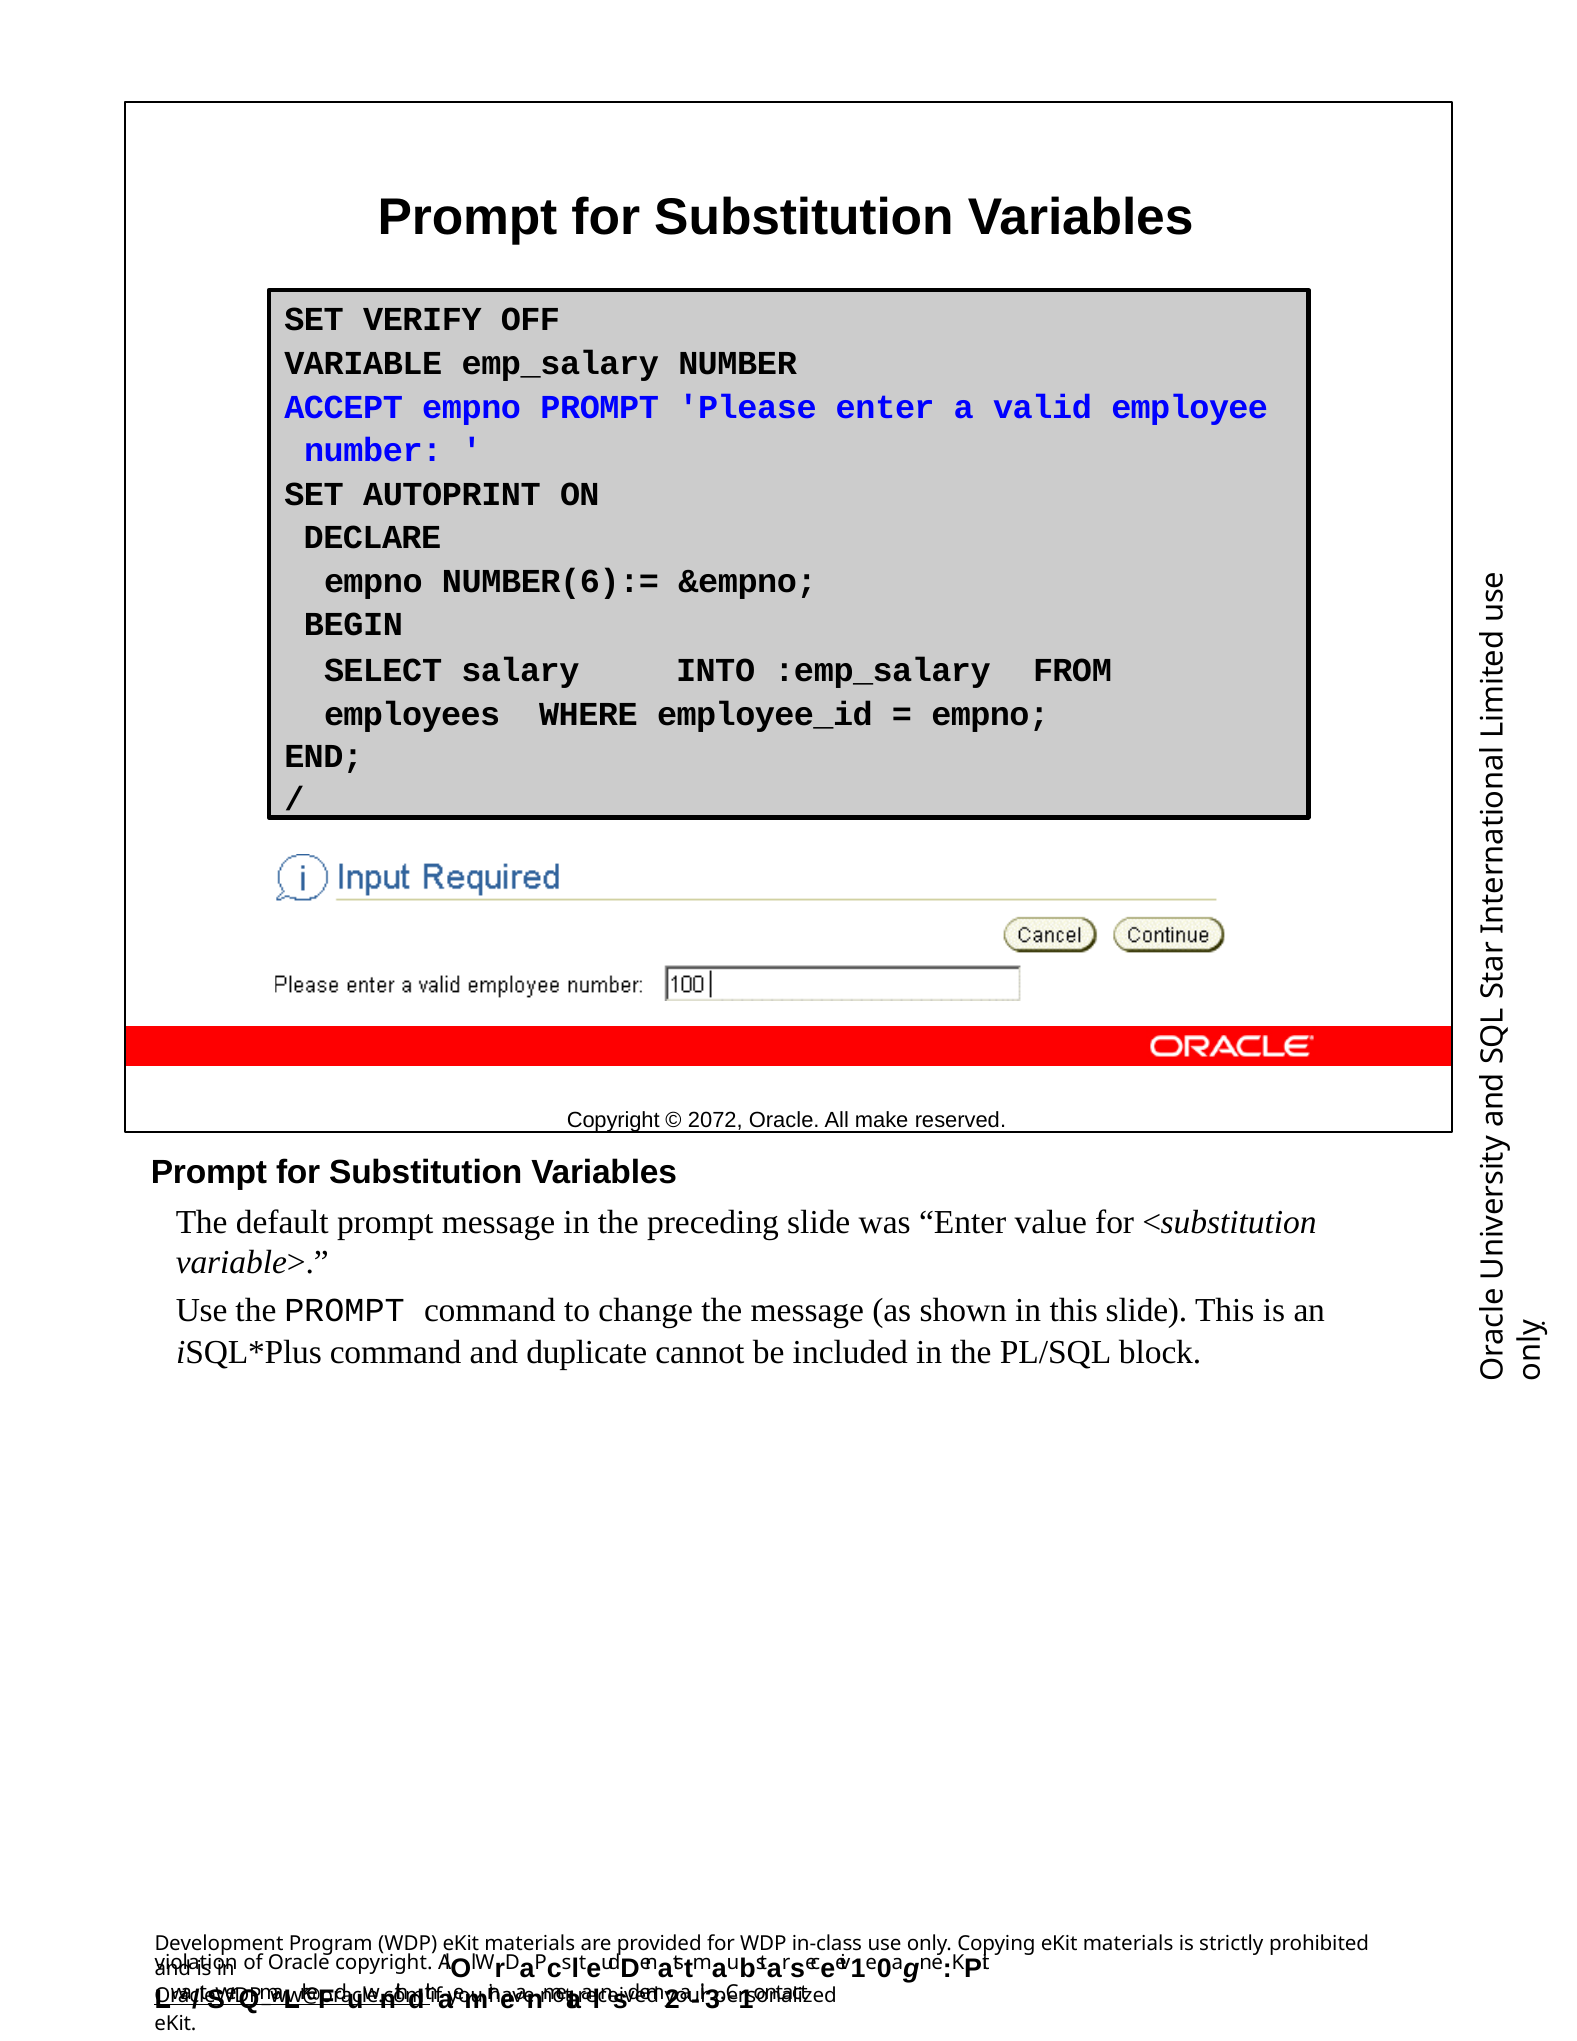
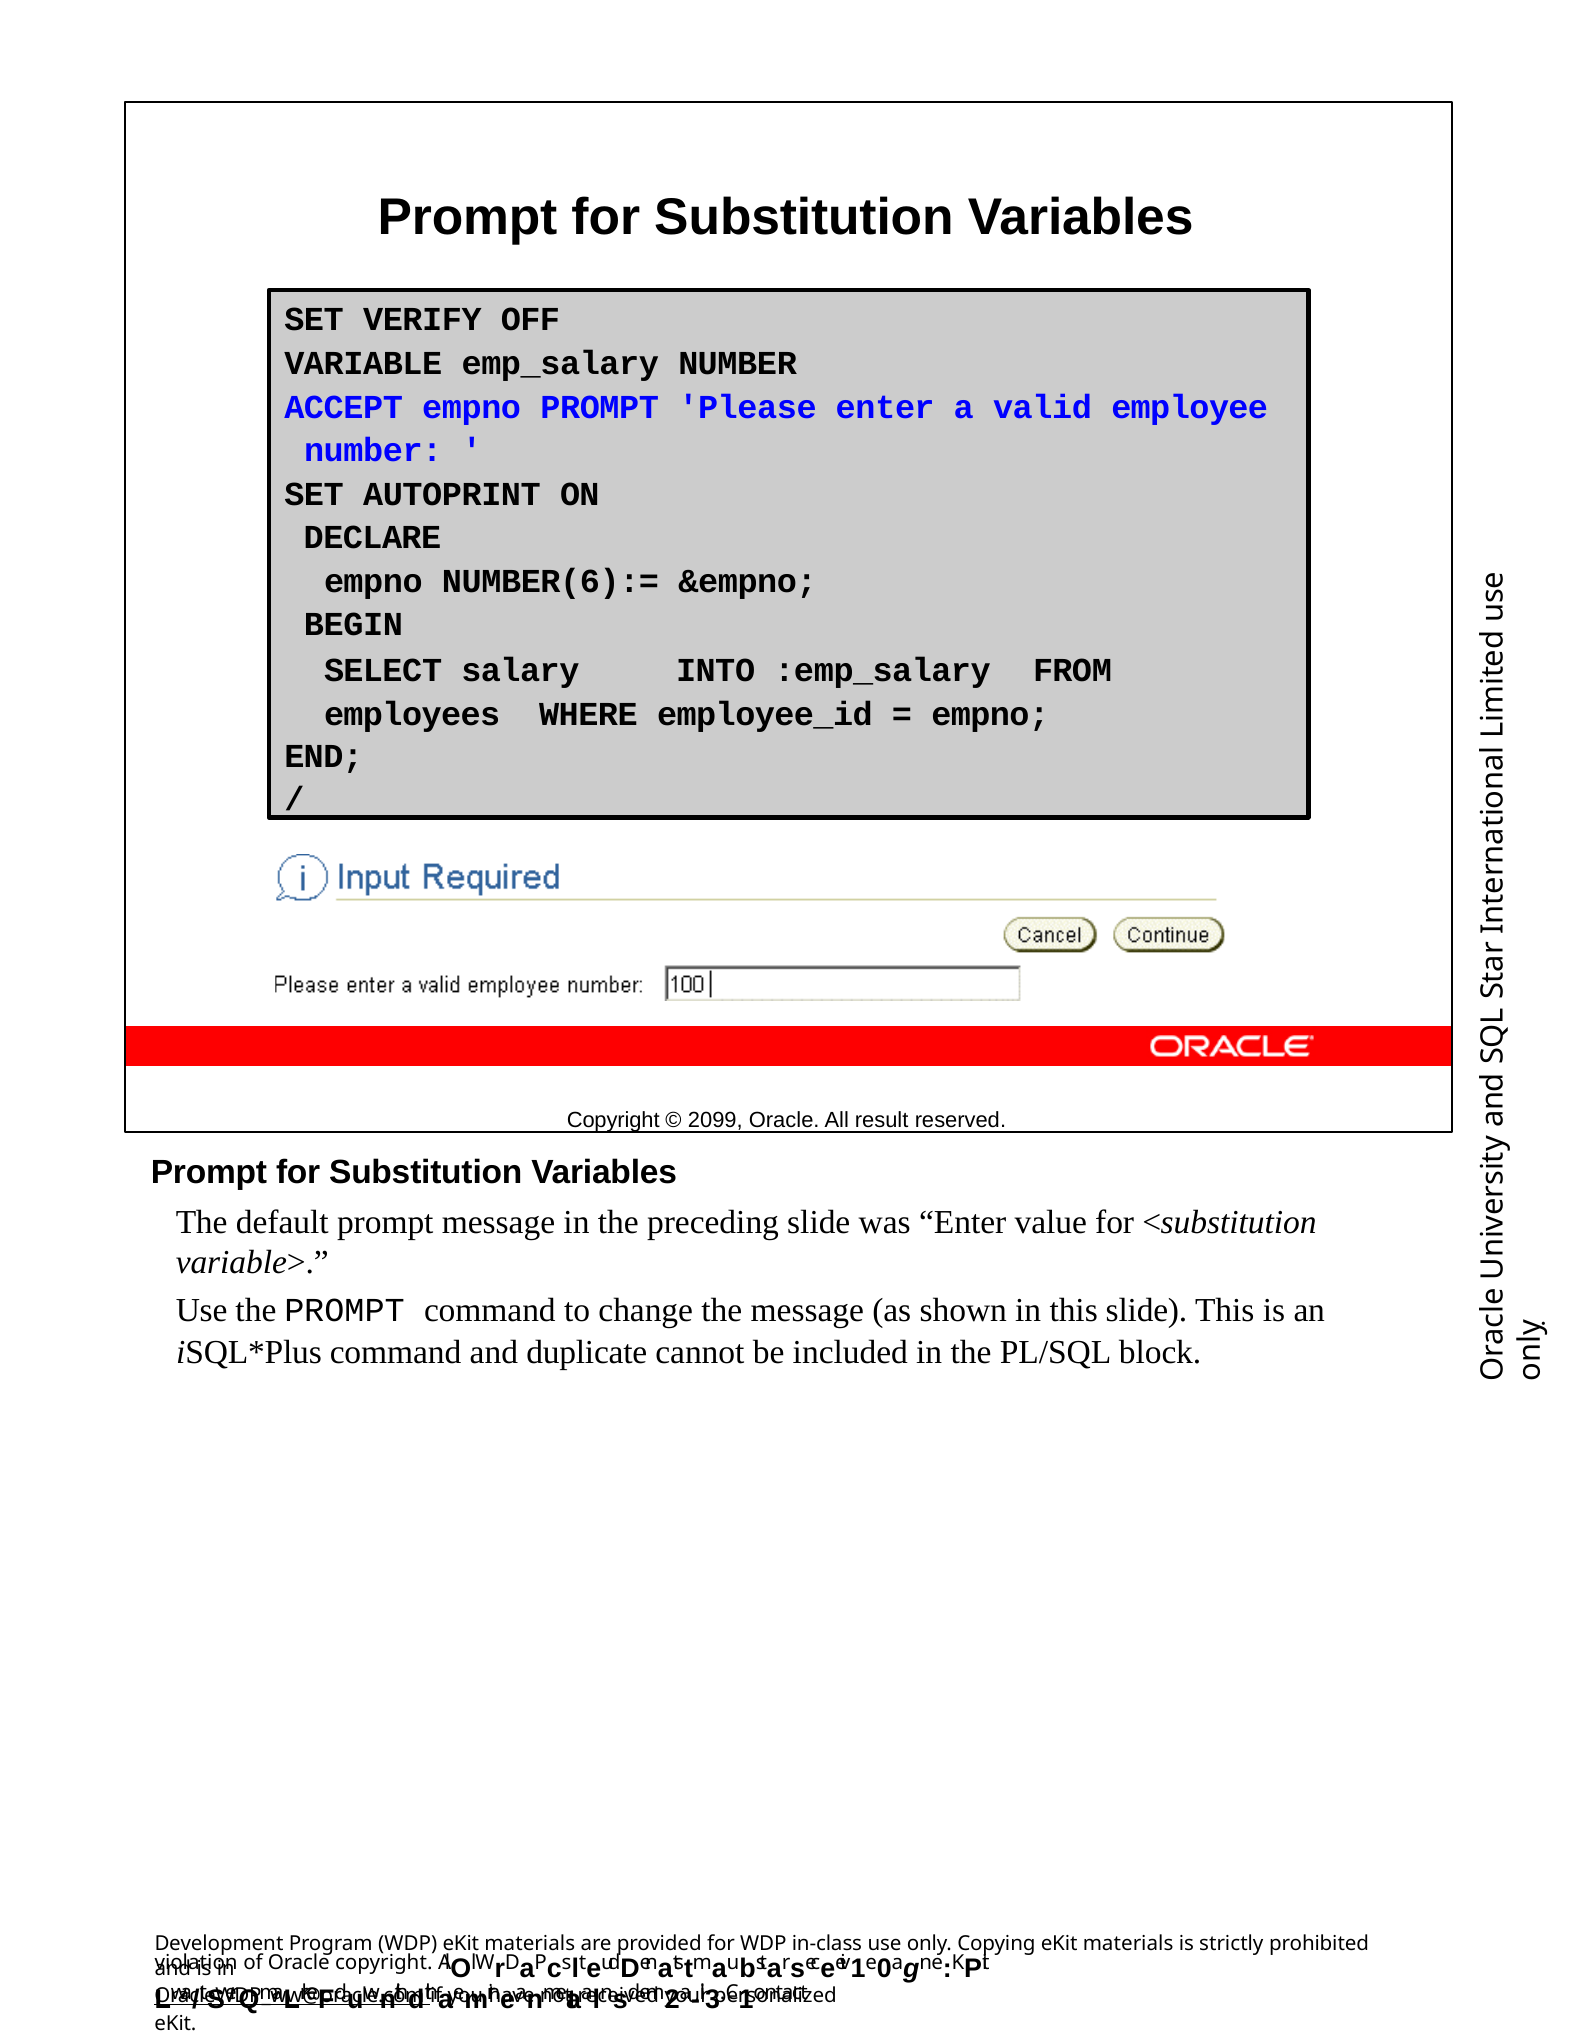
2072: 2072 -> 2099 (715, 1120)
make: make -> result (882, 1120)
